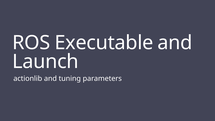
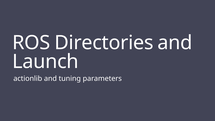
Executable: Executable -> Directories (104, 43)
